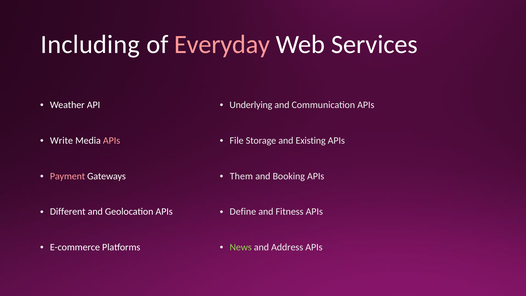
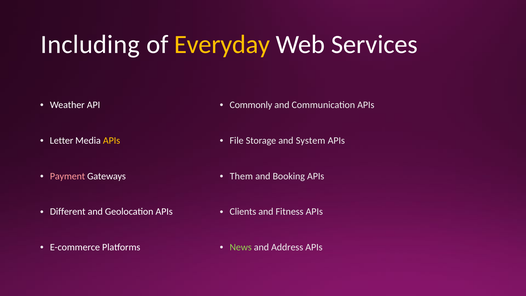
Everyday colour: pink -> yellow (222, 44)
Underlying: Underlying -> Commonly (251, 105)
Write: Write -> Letter (62, 140)
APIs colour: pink -> yellow (112, 140)
Existing: Existing -> System (311, 140)
Define: Define -> Clients (243, 212)
